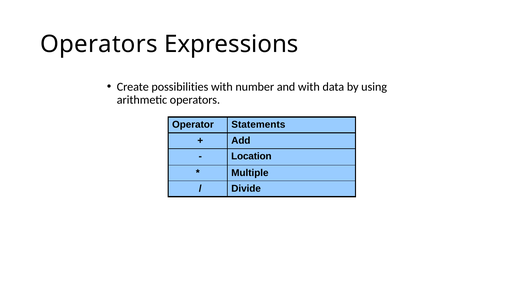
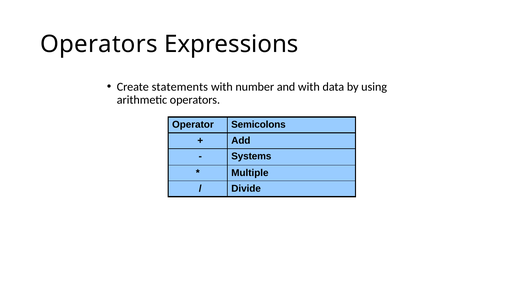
possibilities: possibilities -> statements (180, 87)
Statements: Statements -> Semicolons (258, 125)
Location: Location -> Systems (251, 156)
